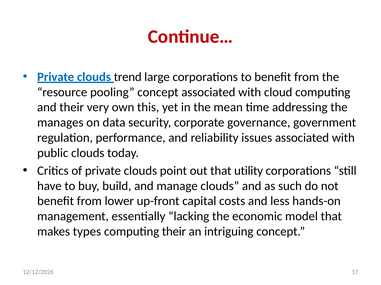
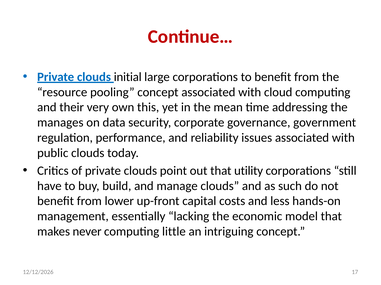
trend: trend -> initial (128, 77)
types: types -> never (87, 232)
computing their: their -> little (174, 232)
